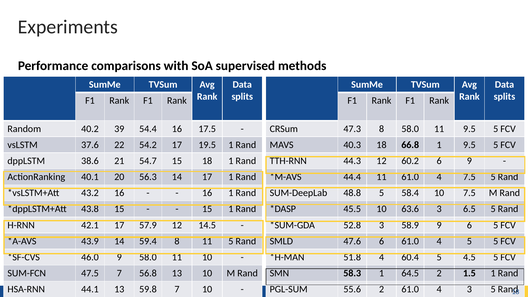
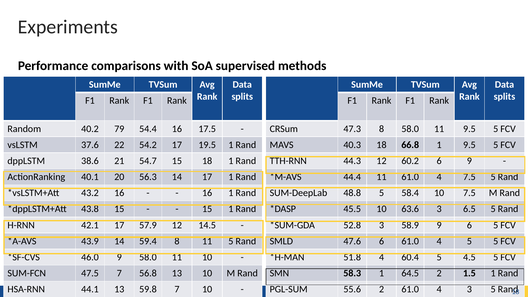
39: 39 -> 79 (119, 129)
